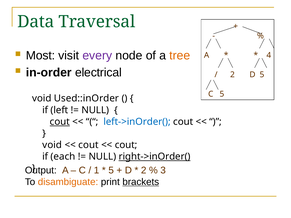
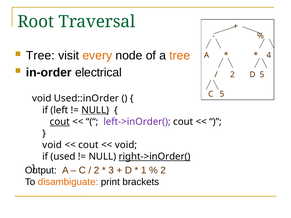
Data: Data -> Root (36, 22)
Most: Most -> Tree (40, 56)
every colour: purple -> orange (97, 56)
NULL underline: none -> present (95, 110)
left->inOrder( colour: blue -> purple (137, 122)
cout: cout -> void (126, 145)
each: each -> used (63, 157)
1: 1 -> 2 (97, 170)
5: 5 -> 3 (111, 170)
2: 2 -> 1 (144, 170)
3: 3 -> 2 (163, 170)
brackets underline: present -> none (141, 182)
